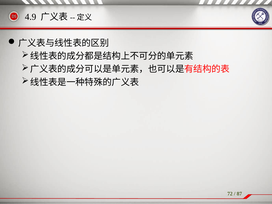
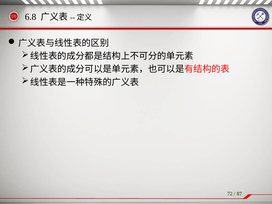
4.9: 4.9 -> 6.8 (31, 17)
